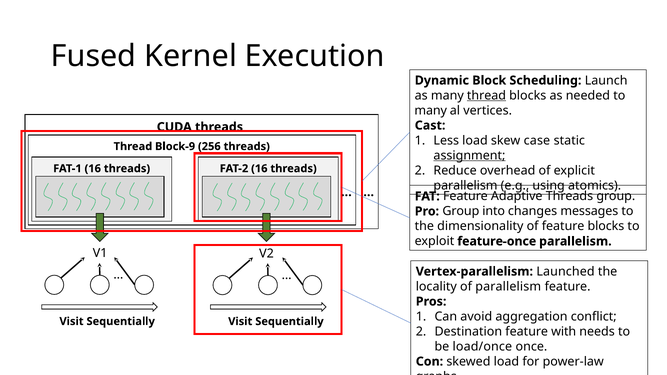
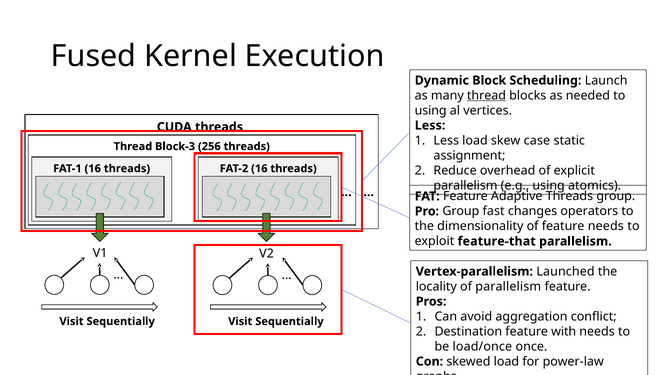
many: many -> using (431, 110)
Cast: Cast -> Less (430, 125)
Block-9: Block-9 -> Block-3 (175, 146)
assignment underline: present -> none (469, 155)
into: into -> fast (494, 211)
messages: messages -> operators (589, 211)
feature blocks: blocks -> needs (606, 226)
feature-once: feature-once -> feature-that (497, 241)
